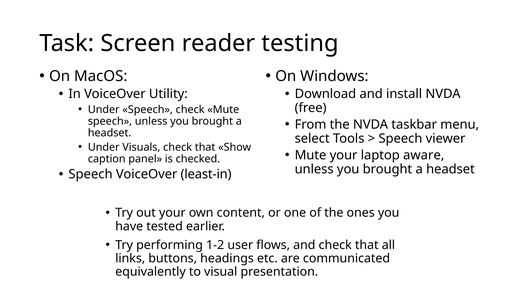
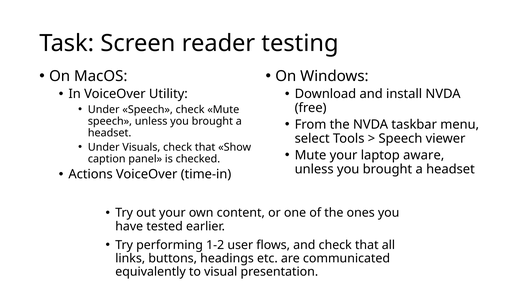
Speech: Speech -> Actions (91, 174)
least-in: least-in -> time-in (206, 174)
